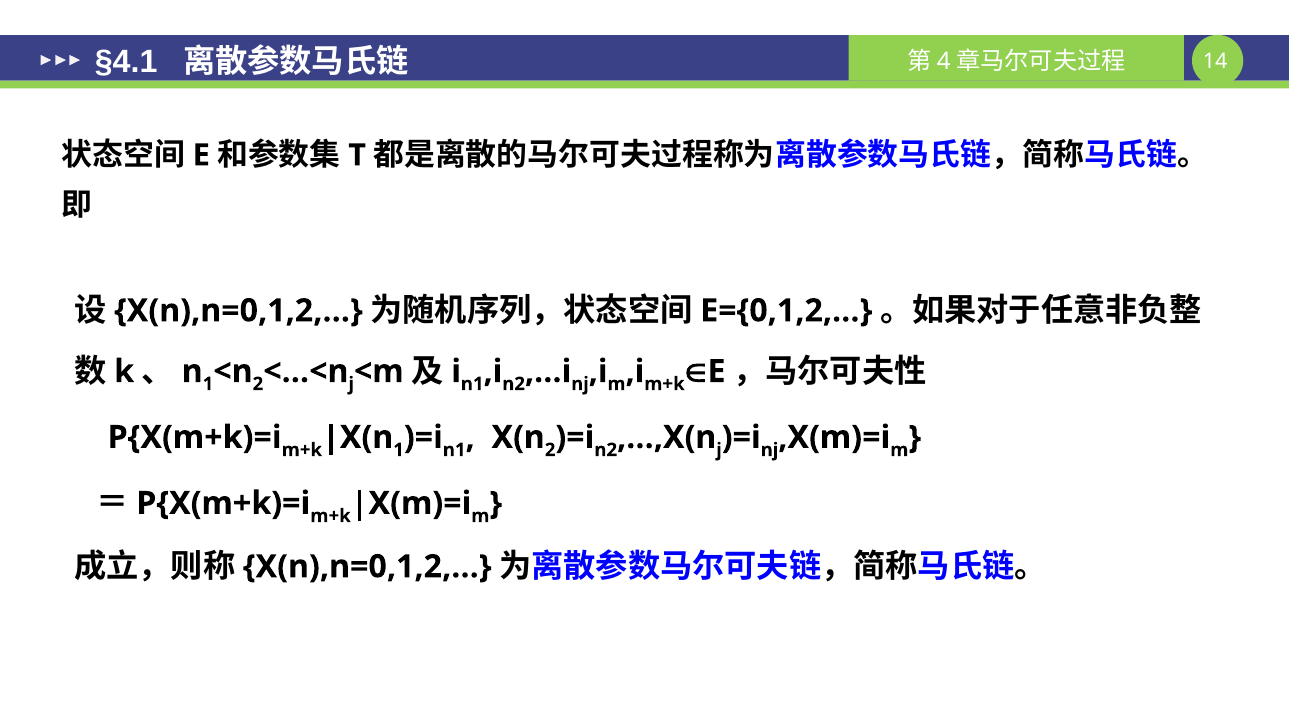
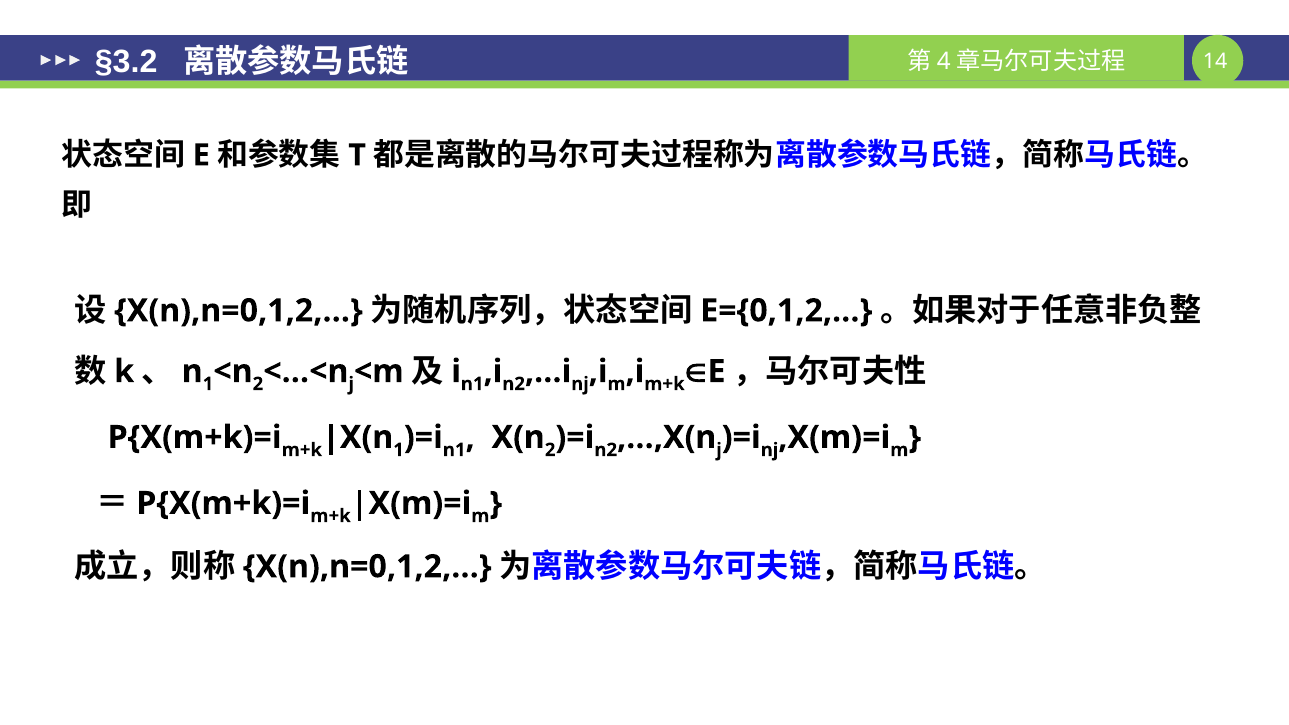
§4.1: §4.1 -> §3.2 (126, 62)
